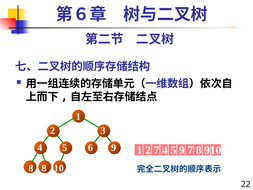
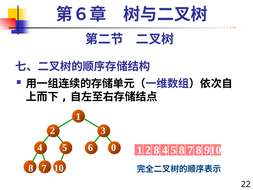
6 9: 9 -> 0 (114, 147)
2 7: 7 -> 8 (157, 150)
5 9: 9 -> 8 (182, 150)
8: 8 -> 7 (44, 168)
